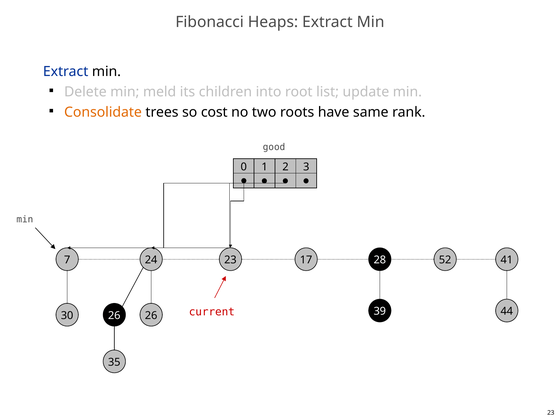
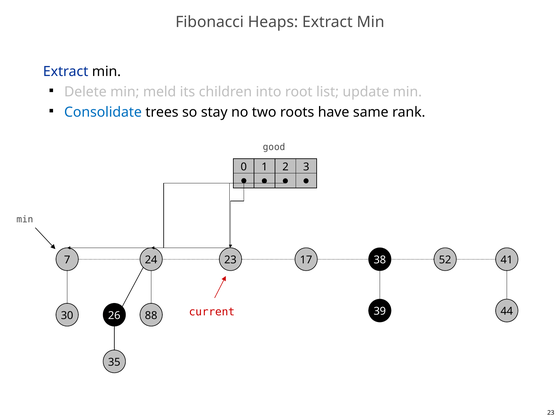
Consolidate colour: orange -> blue (103, 112)
cost: cost -> stay (214, 112)
28: 28 -> 38 (380, 260)
26 26: 26 -> 88 (151, 315)
